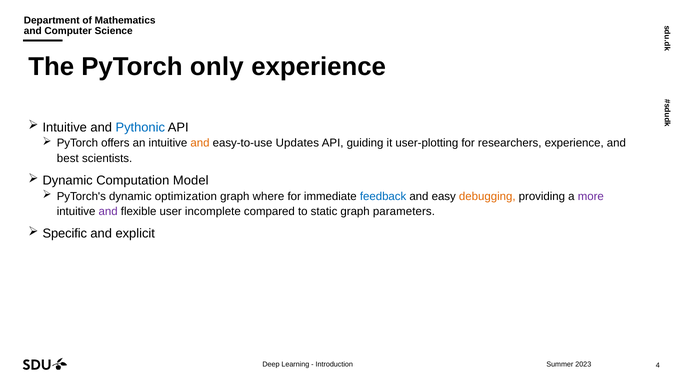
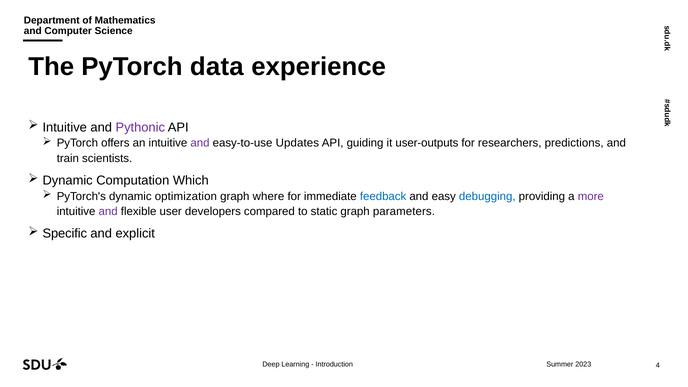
only: only -> data (217, 67)
Pythonic colour: blue -> purple (140, 127)
and colour: orange -> purple (200, 143)
user-plotting: user-plotting -> user-outputs (427, 143)
researchers experience: experience -> predictions (574, 143)
best: best -> train (68, 158)
Model: Model -> Which (191, 180)
debugging colour: orange -> blue (487, 196)
incomplete: incomplete -> developers (213, 211)
